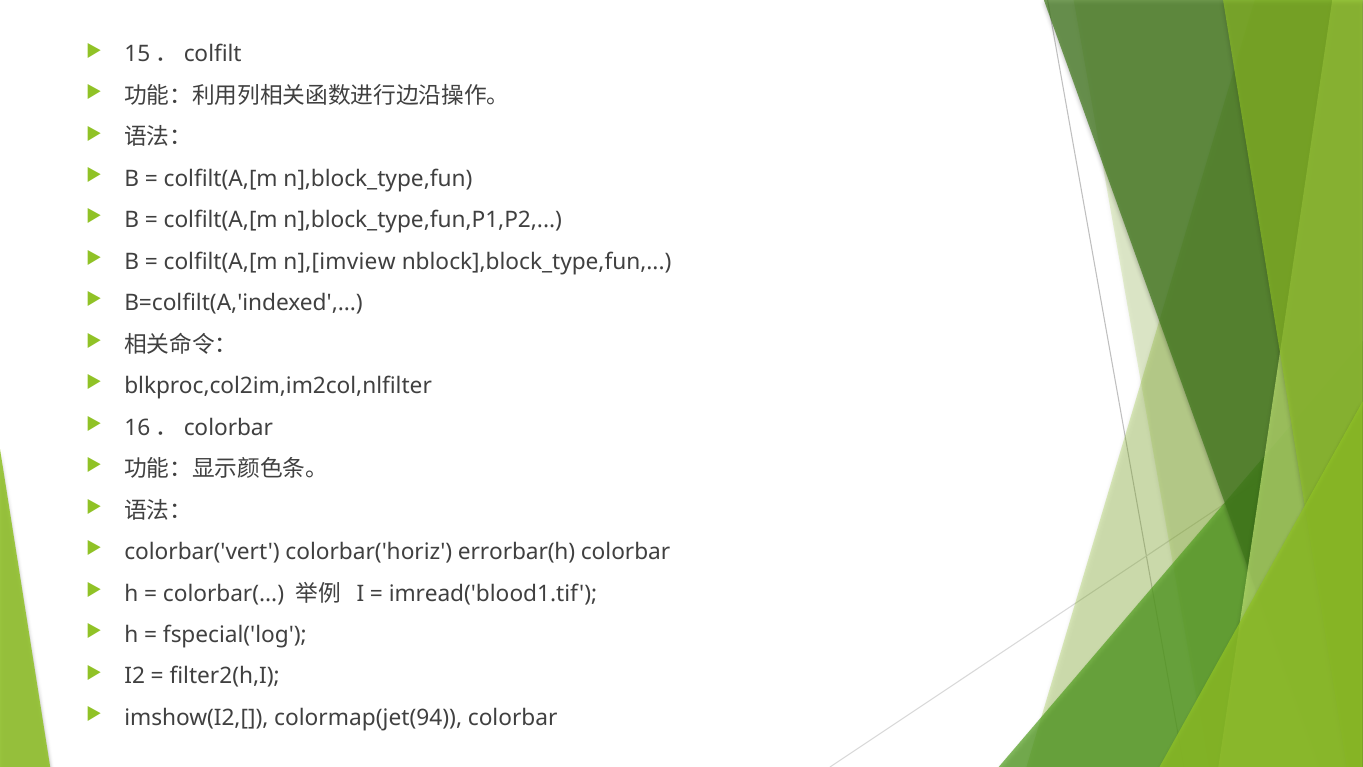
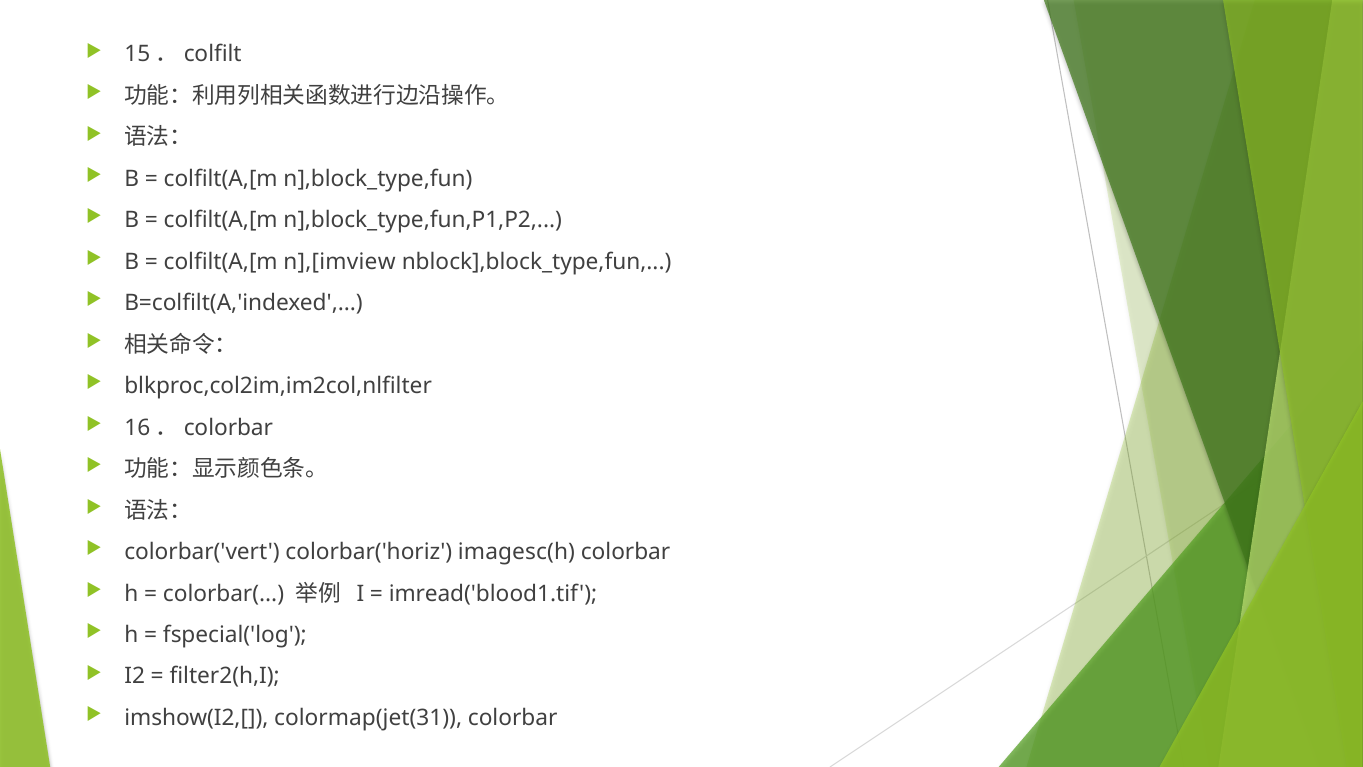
errorbar(h: errorbar(h -> imagesc(h (516, 552)
colormap(jet(94: colormap(jet(94 -> colormap(jet(31 (368, 718)
